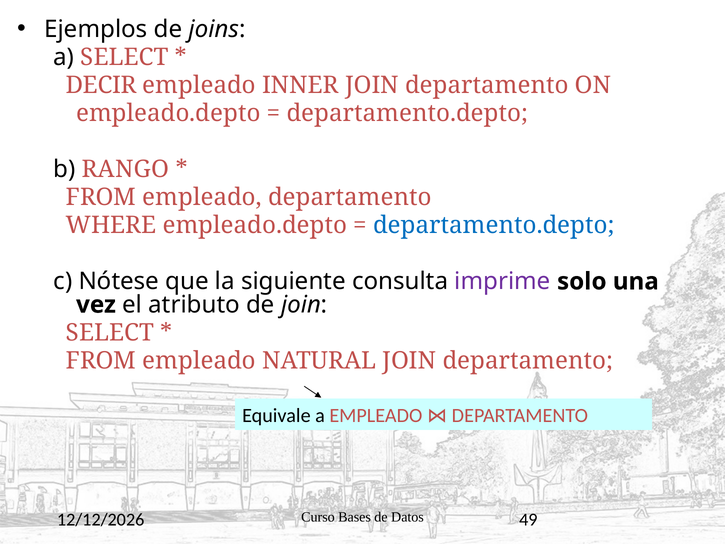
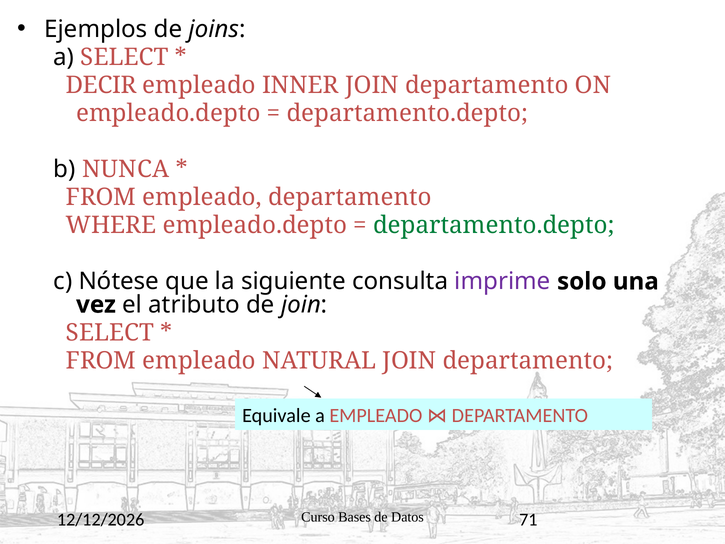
RANGO: RANGO -> NUNCA (126, 169)
departamento.depto colour: blue -> green (494, 225)
49: 49 -> 71 (528, 520)
